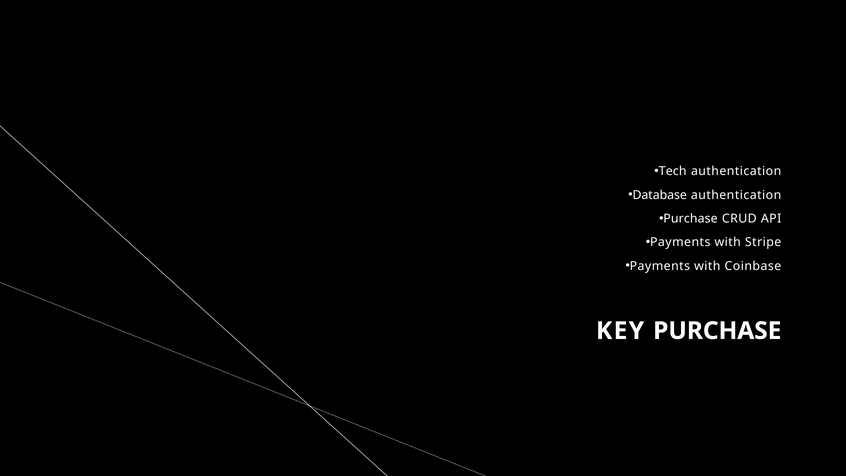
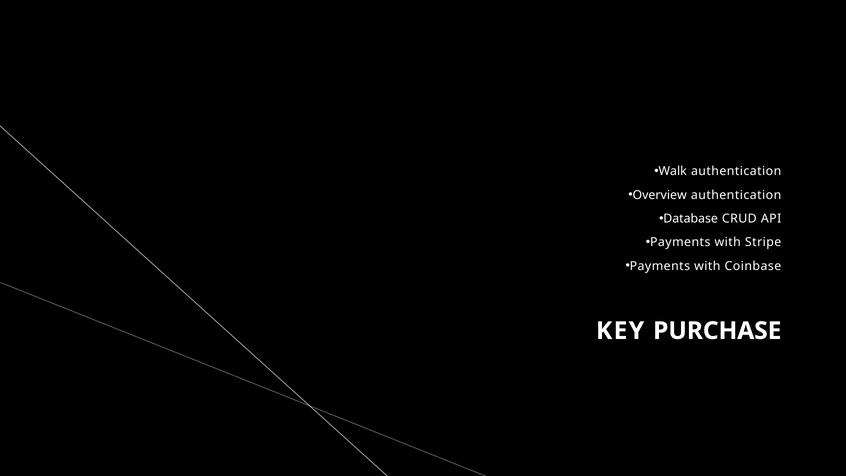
Tech: Tech -> Walk (673, 171)
Database: Database -> Overview (660, 195)
Purchase: Purchase -> Database (691, 219)
